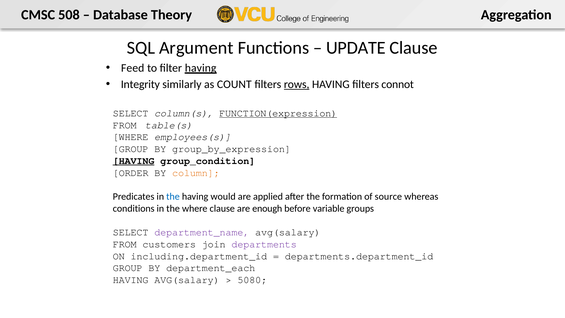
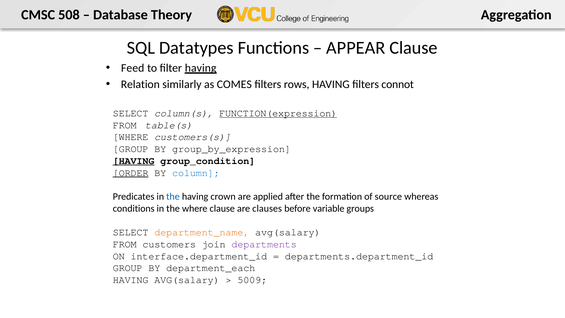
Argument: Argument -> Datatypes (196, 48)
UPDATE: UPDATE -> APPEAR (356, 48)
Integrity: Integrity -> Relation (140, 84)
COUNT: COUNT -> COMES (234, 84)
rows underline: present -> none (297, 84)
employees(s: employees(s -> customers(s (193, 137)
ORDER underline: none -> present (131, 173)
column colour: orange -> blue (196, 173)
would: would -> crown (223, 196)
enough: enough -> clauses (267, 208)
department_name colour: purple -> orange (202, 232)
including.department_id: including.department_id -> interface.department_id (199, 256)
5080: 5080 -> 5009 (252, 280)
